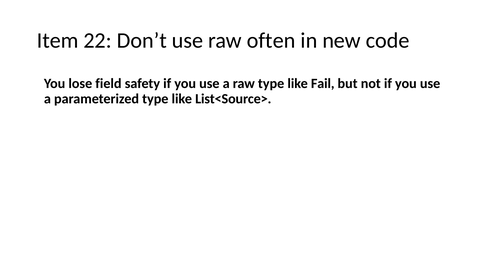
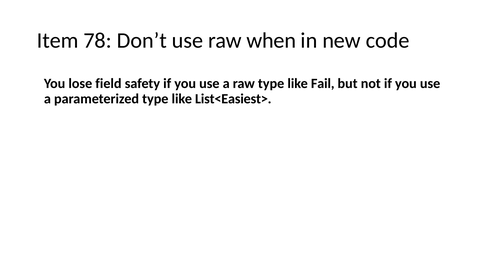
22: 22 -> 78 (98, 41)
often: often -> when (271, 41)
List<Source>: List<Source> -> List<Easiest> (233, 99)
